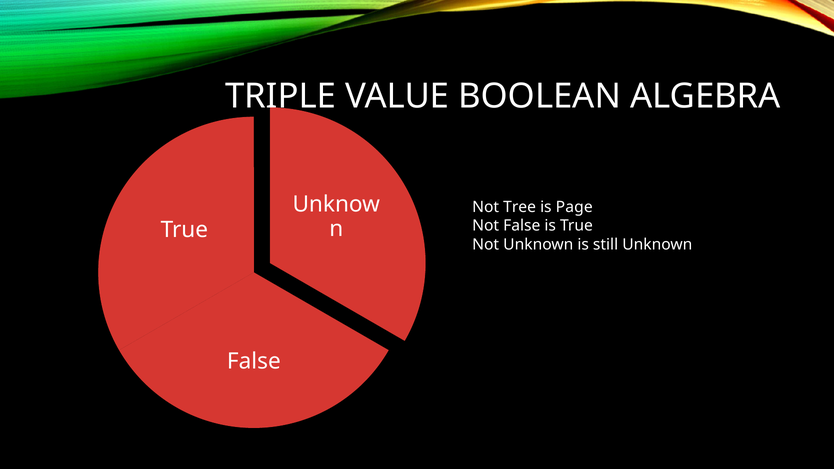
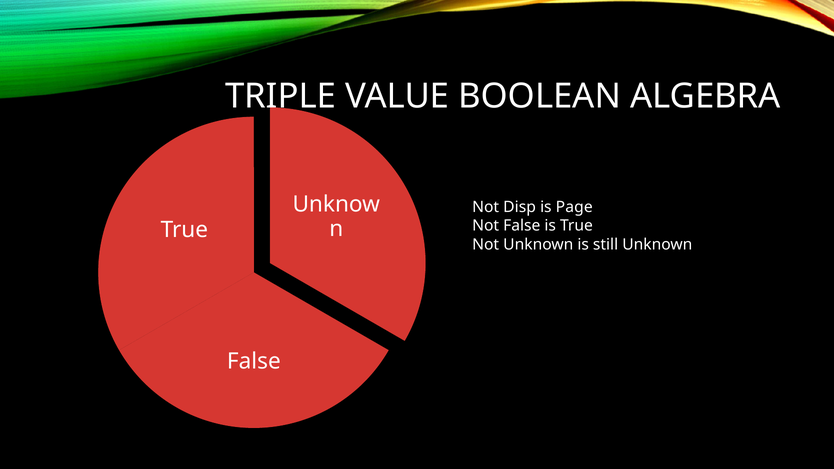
Tree: Tree -> Disp (520, 207)
